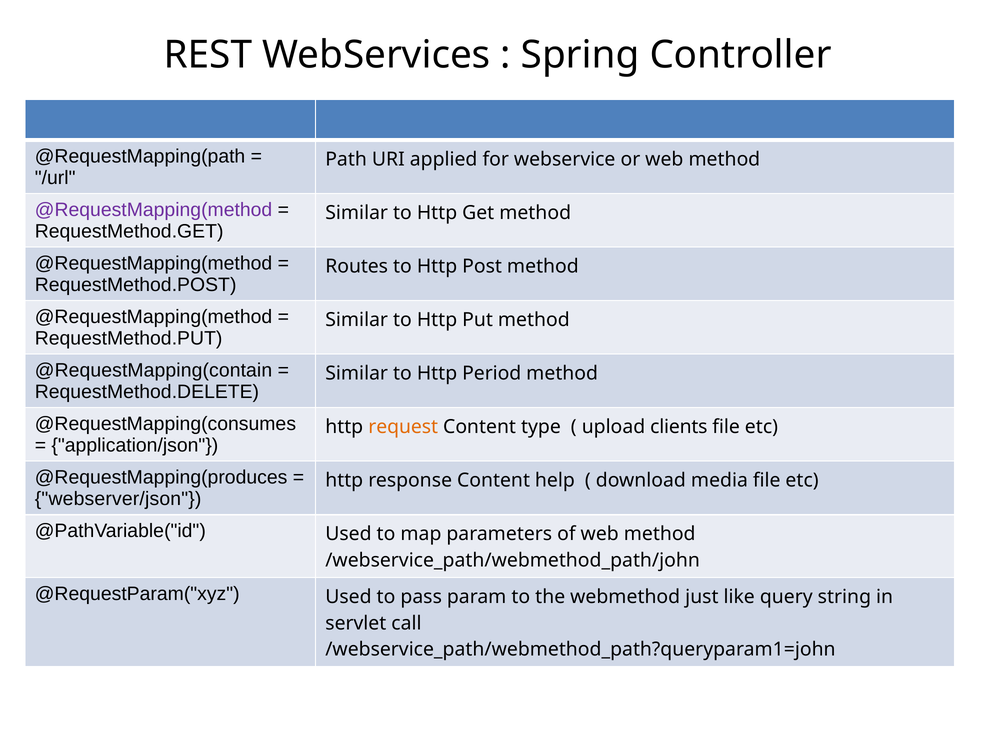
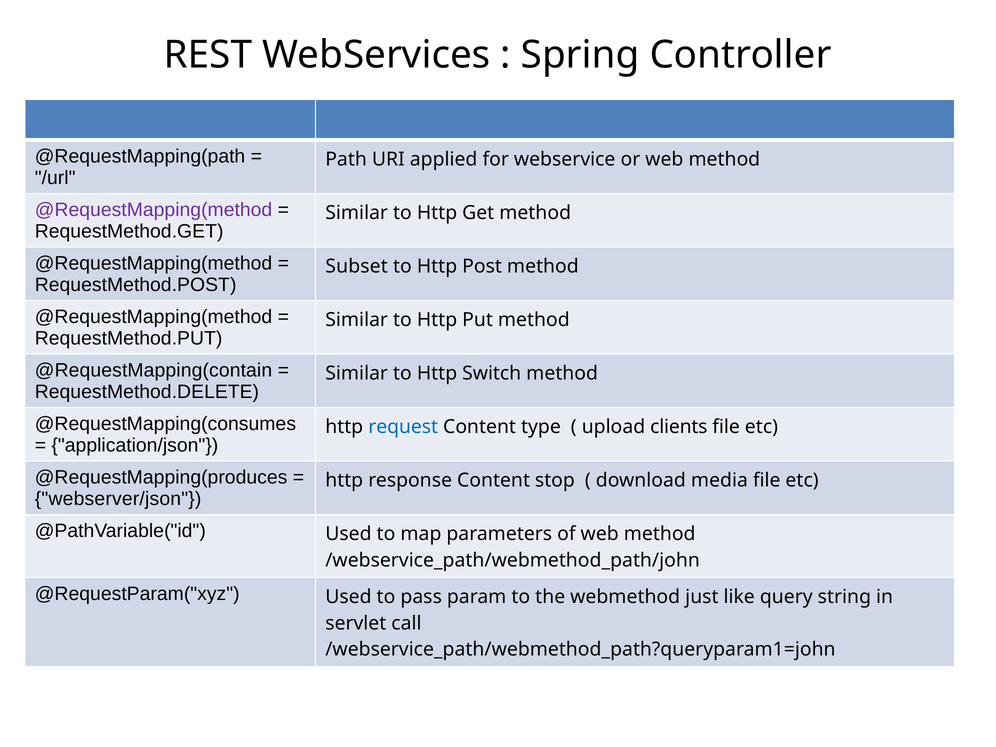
Routes: Routes -> Subset (357, 266)
Period: Period -> Switch (492, 373)
request colour: orange -> blue (403, 427)
help: help -> stop (555, 480)
